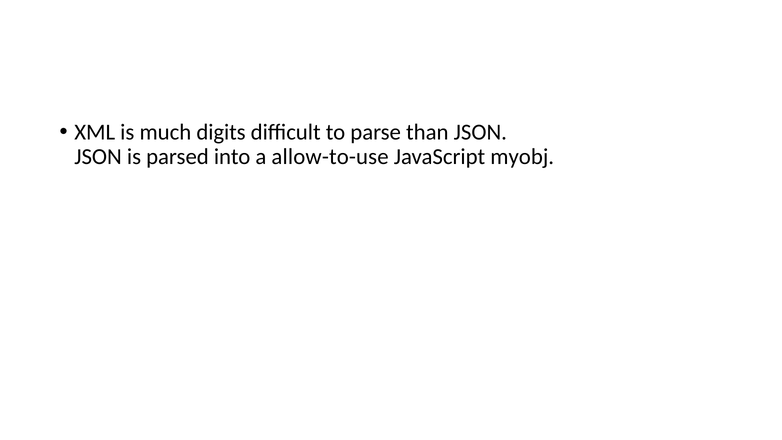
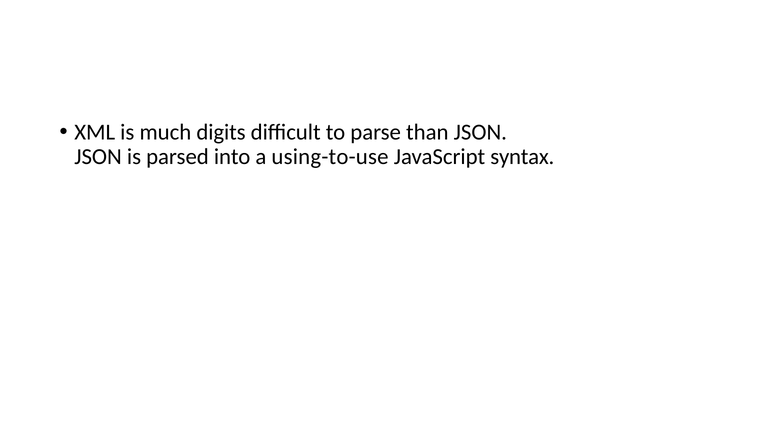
allow-to-use: allow-to-use -> using-to-use (330, 157)
myobj: myobj -> syntax (522, 157)
